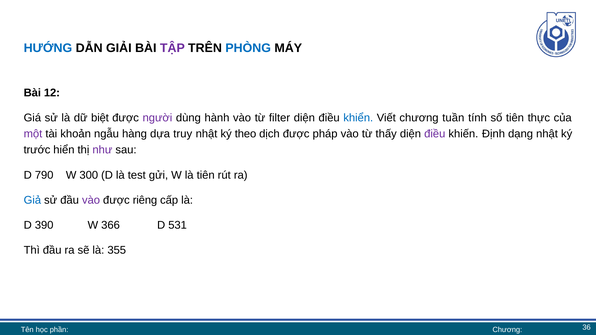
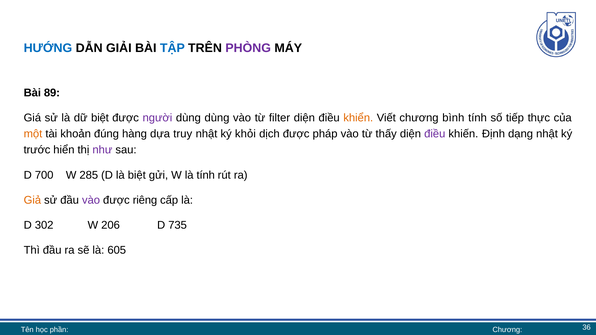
TẬP colour: purple -> blue (172, 48)
PHÒNG colour: blue -> purple (248, 48)
12: 12 -> 89 (52, 93)
dùng hành: hành -> dùng (217, 118)
khiển colour: blue -> orange (358, 118)
tuần: tuần -> bình (453, 118)
số tiên: tiên -> tiếp (515, 118)
một colour: purple -> orange (33, 134)
ngẫu: ngẫu -> đúng (107, 134)
theo: theo -> khỏi (245, 134)
790: 790 -> 700 (44, 175)
300: 300 -> 285 (89, 175)
là test: test -> biệt (137, 175)
là tiên: tiên -> tính (206, 175)
Giả colour: blue -> orange (32, 200)
390: 390 -> 302 (44, 225)
366: 366 -> 206 (111, 225)
531: 531 -> 735 (178, 225)
355: 355 -> 605 (117, 250)
